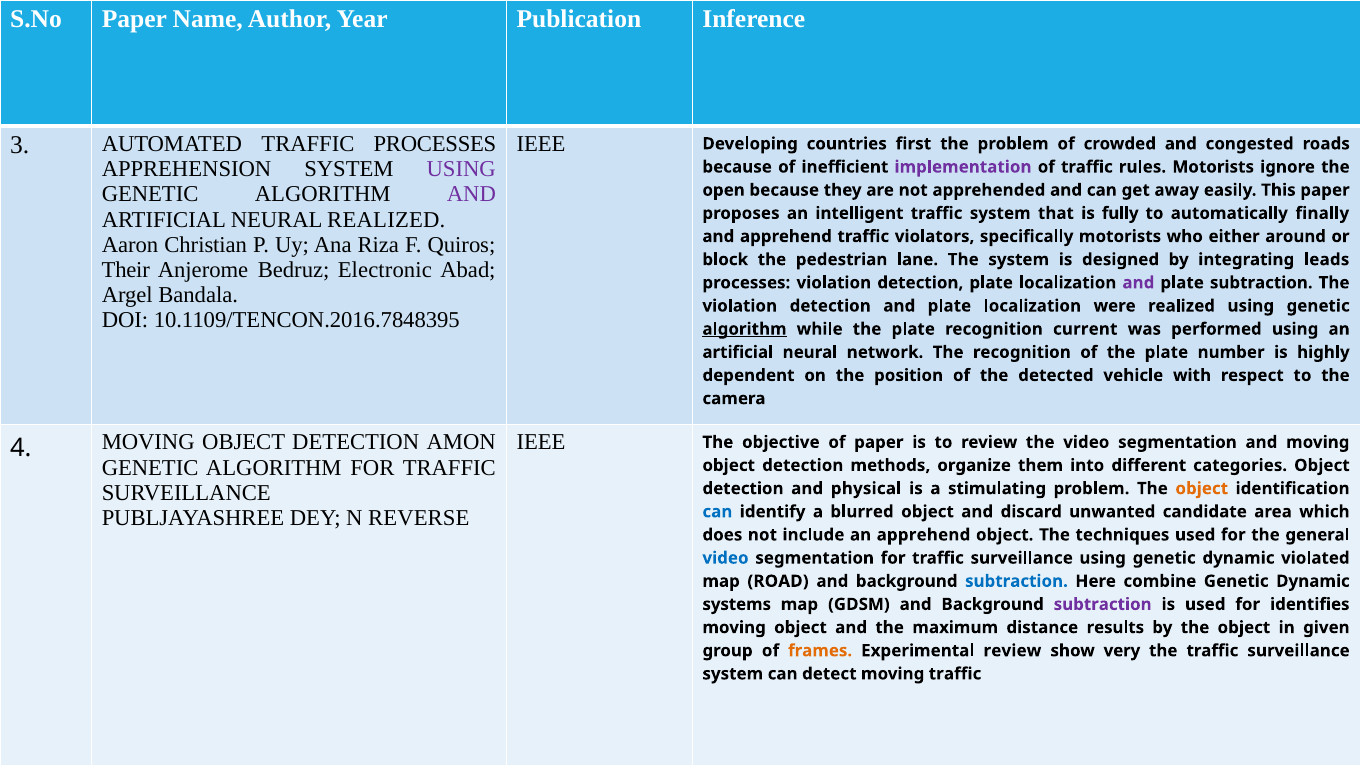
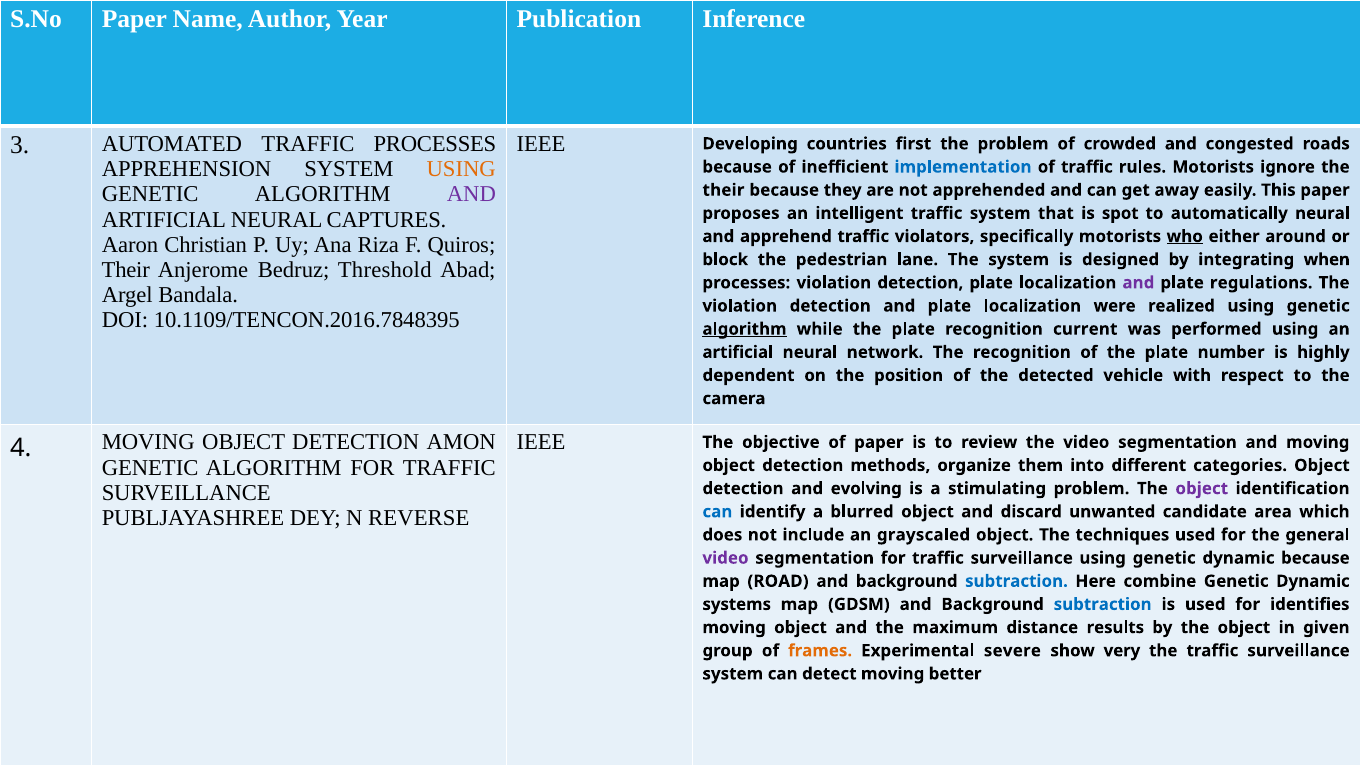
USING colour: purple -> orange (461, 169)
implementation colour: purple -> blue (963, 167)
open: open -> their (723, 190)
NEURAL REALIZED: REALIZED -> CAPTURES (387, 219)
fully: fully -> spot (1120, 213)
automatically finally: finally -> neural (1322, 213)
who underline: none -> present (1185, 236)
leads: leads -> when (1327, 259)
Electronic: Electronic -> Threshold (385, 270)
plate subtraction: subtraction -> regulations (1261, 283)
physical: physical -> evolving (866, 488)
object colour: orange -> purple (1202, 488)
an apprehend: apprehend -> grayscaled (923, 535)
video colour: blue -> purple (726, 558)
dynamic violated: violated -> because (1315, 558)
subtraction colour: purple -> blue (1103, 604)
Experimental review: review -> severe (1012, 650)
moving traffic: traffic -> better (955, 673)
